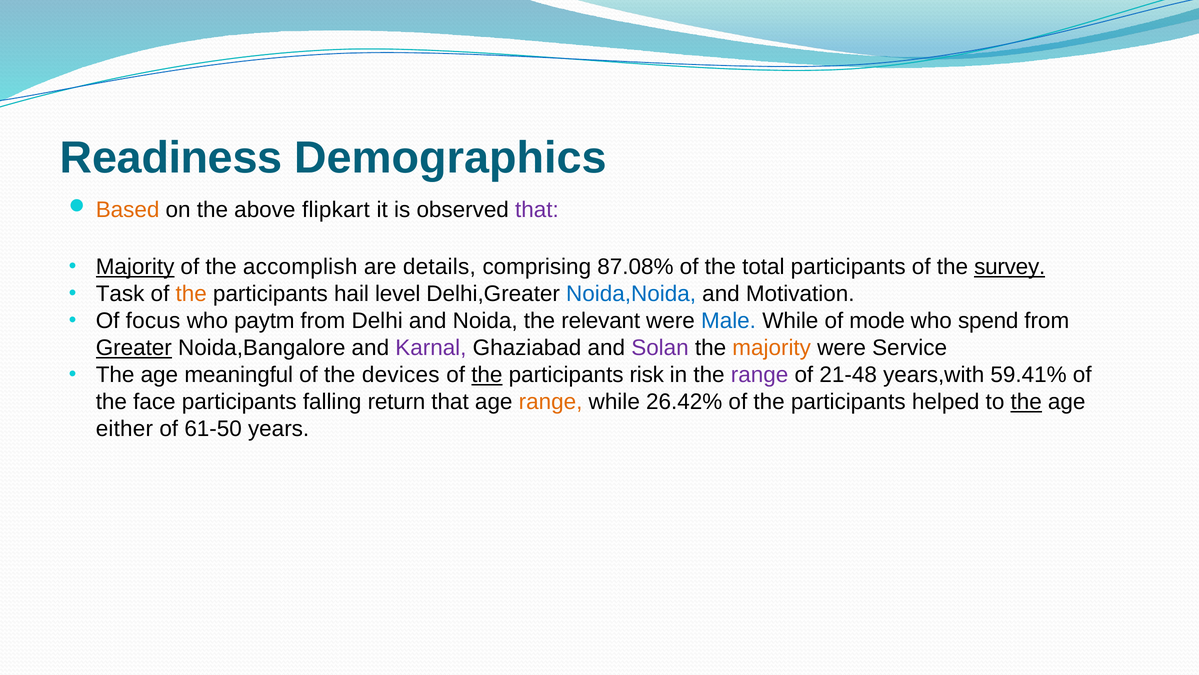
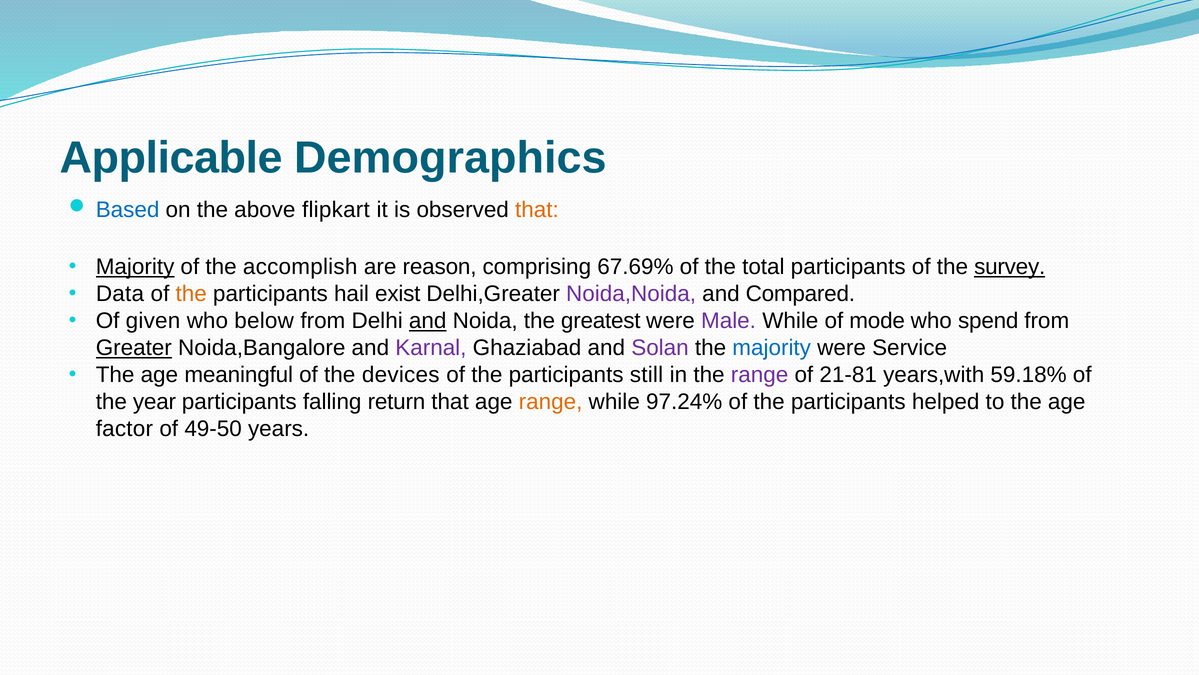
Readiness: Readiness -> Applicable (171, 158)
Based colour: orange -> blue (128, 210)
that colour: purple -> orange (537, 210)
details: details -> reason (440, 267)
87.08%: 87.08% -> 67.69% (635, 267)
Task: Task -> Data (120, 294)
level: level -> exist (398, 294)
Noida,Noida colour: blue -> purple (631, 294)
Motivation: Motivation -> Compared (800, 294)
focus: focus -> given (153, 321)
paytm: paytm -> below (264, 321)
and underline: none -> present (428, 321)
relevant: relevant -> greatest (601, 321)
Male colour: blue -> purple (728, 321)
majority colour: orange -> blue (772, 348)
the underline: present -> none (487, 375)
risk: risk -> still (647, 375)
21-48: 21-48 -> 21-81 (848, 375)
59.41%: 59.41% -> 59.18% (1029, 375)
face: face -> year (155, 402)
26.42%: 26.42% -> 97.24% (684, 402)
the underline: present -> none (1026, 402)
either: either -> factor (124, 429)
61-50: 61-50 -> 49-50 (213, 429)
